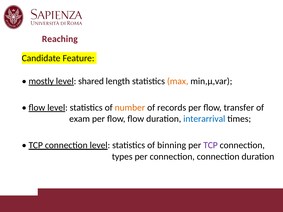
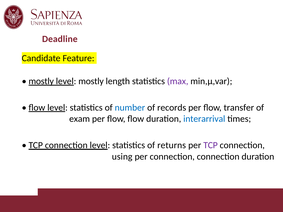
Reaching: Reaching -> Deadline (60, 39)
level shared: shared -> mostly (91, 81)
max colour: orange -> purple (178, 81)
number colour: orange -> blue (130, 108)
binning: binning -> returns (172, 145)
types: types -> using (122, 157)
